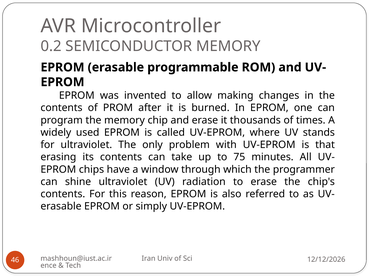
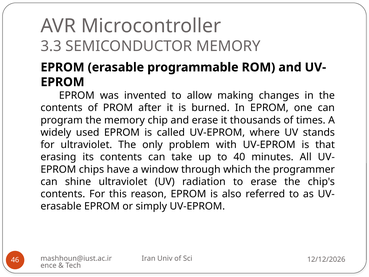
0.2: 0.2 -> 3.3 (51, 46)
75: 75 -> 40 (239, 157)
